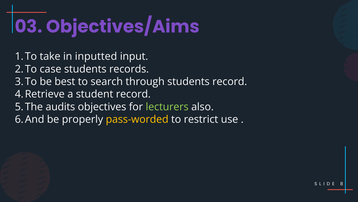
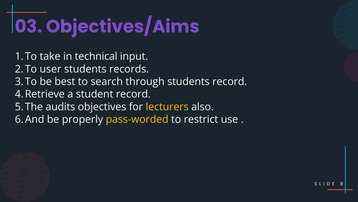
inputted: inputted -> technical (96, 56)
case: case -> user (50, 69)
lecturers colour: light green -> yellow (167, 106)
